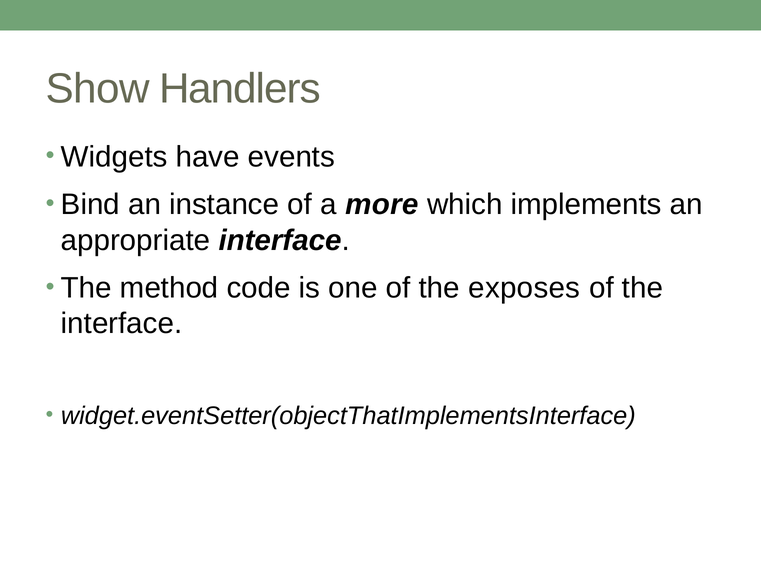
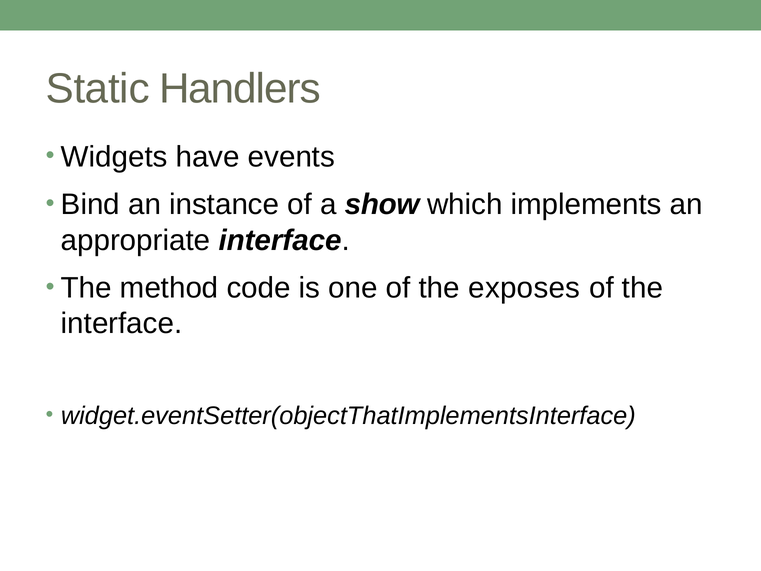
Show: Show -> Static (98, 89)
more: more -> show (382, 205)
